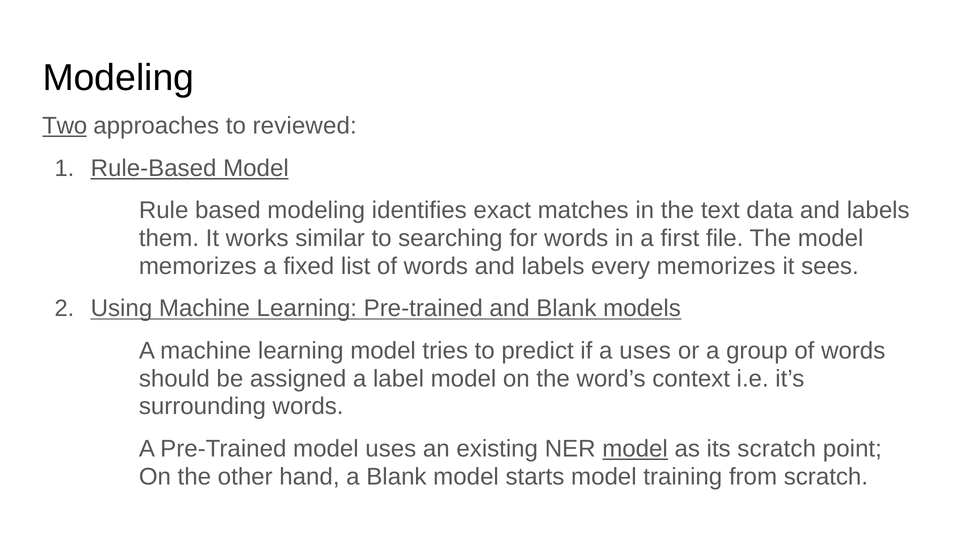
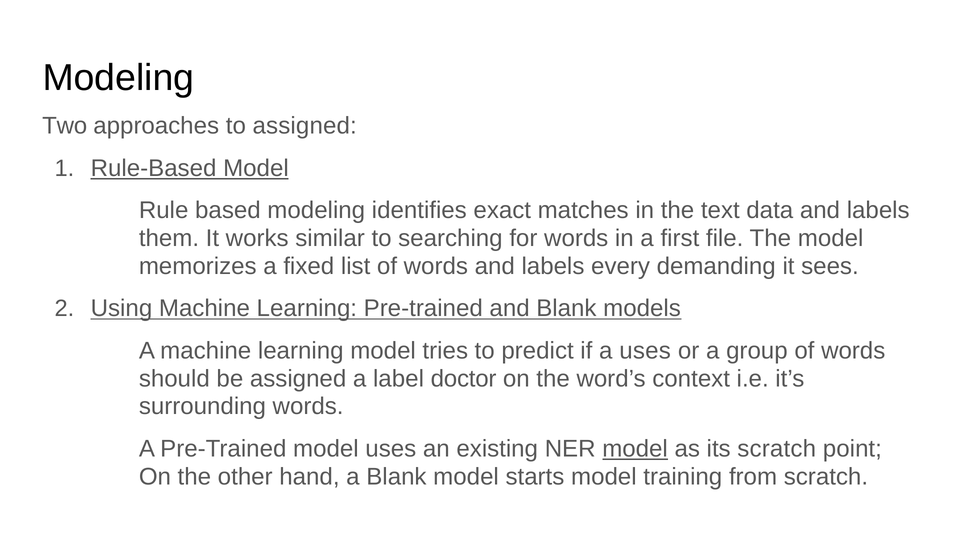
Two underline: present -> none (65, 126)
to reviewed: reviewed -> assigned (305, 126)
every memorizes: memorizes -> demanding (716, 266)
label model: model -> doctor (464, 379)
